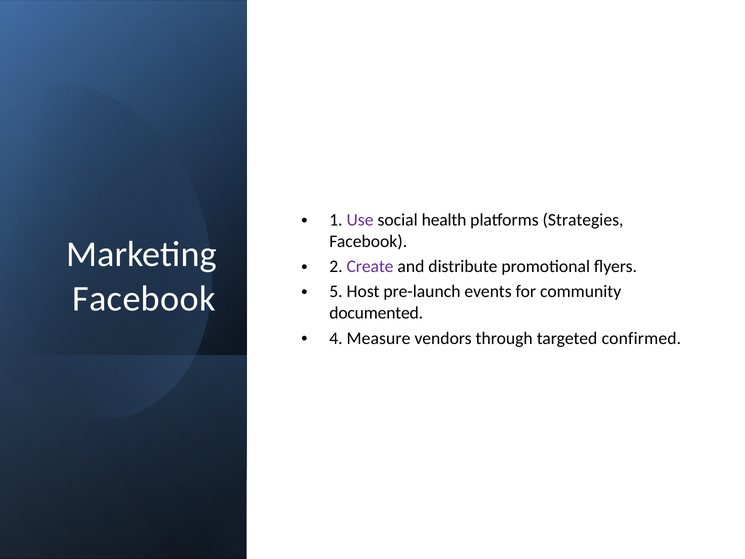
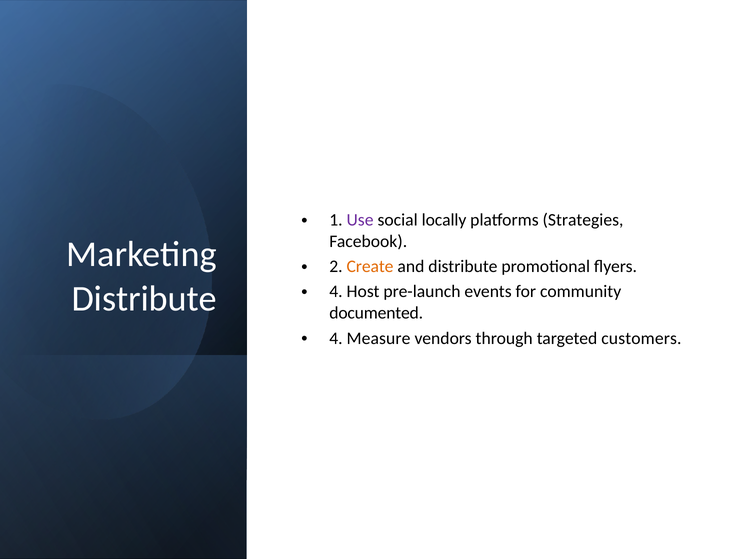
health: health -> locally (444, 220)
Create colour: purple -> orange (370, 267)
5: 5 -> 4 (336, 292)
Facebook: Facebook -> Distribute (144, 298)
confirmed: confirmed -> customers (641, 338)
